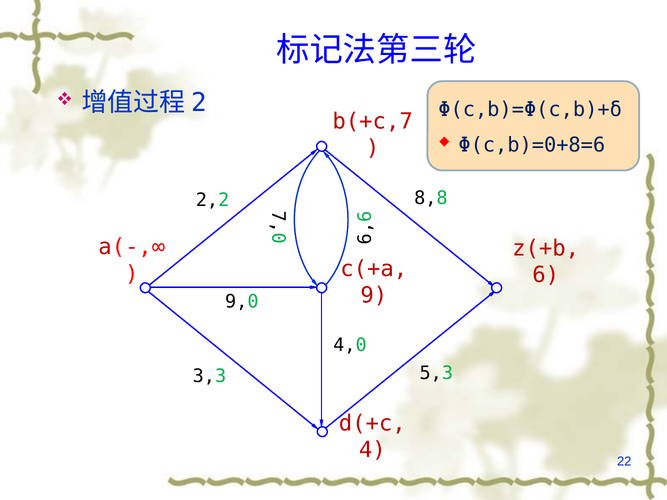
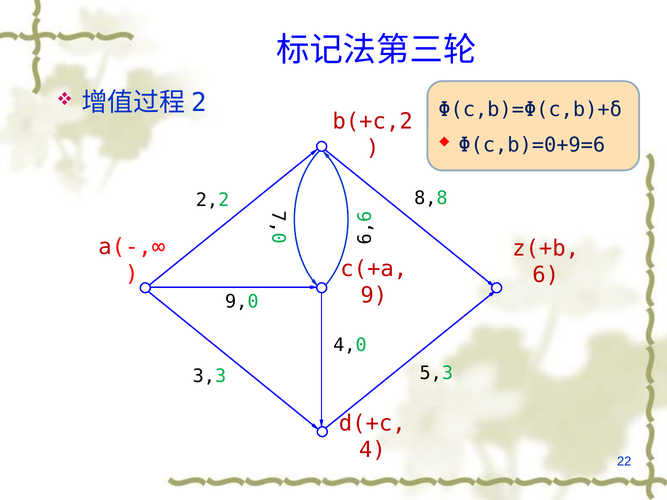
b(+c,7: b(+c,7 -> b(+c,2 (373, 121)
Φ(c,b)=0+8=6: Φ(c,b)=0+8=6 -> Φ(c,b)=0+9=6 (532, 145)
